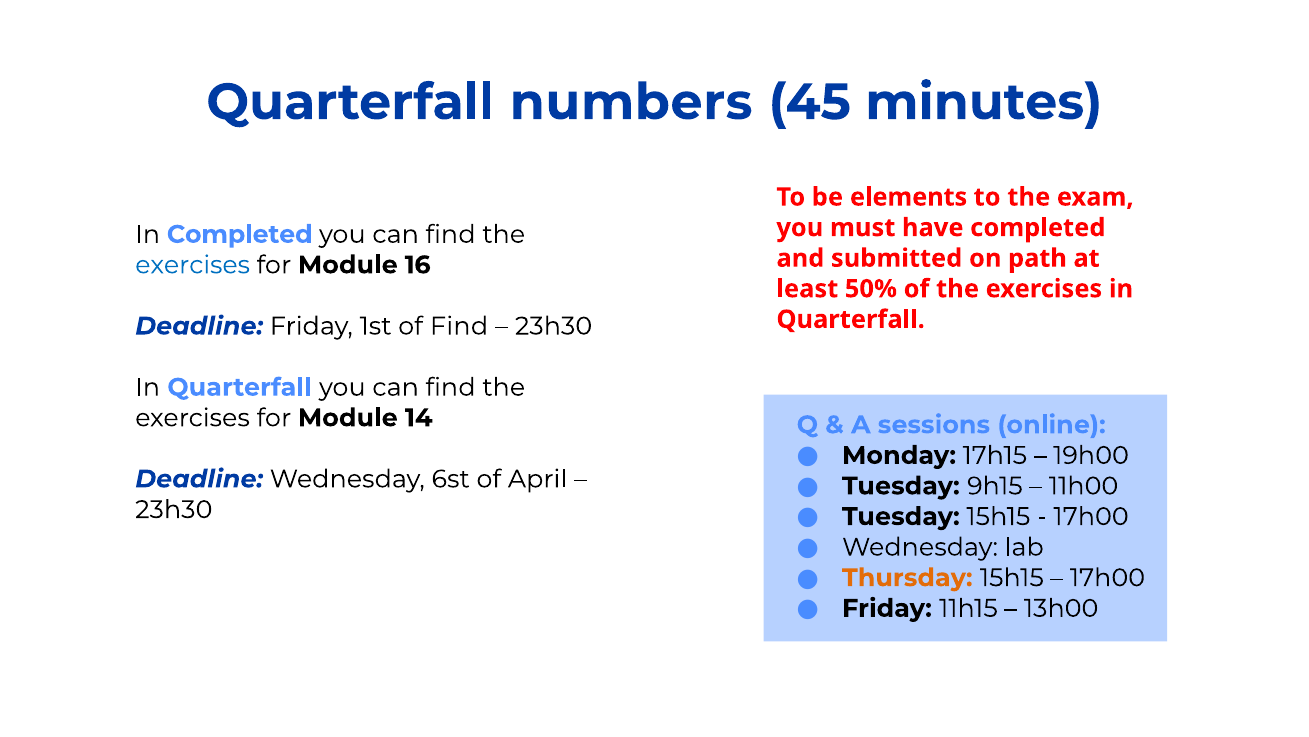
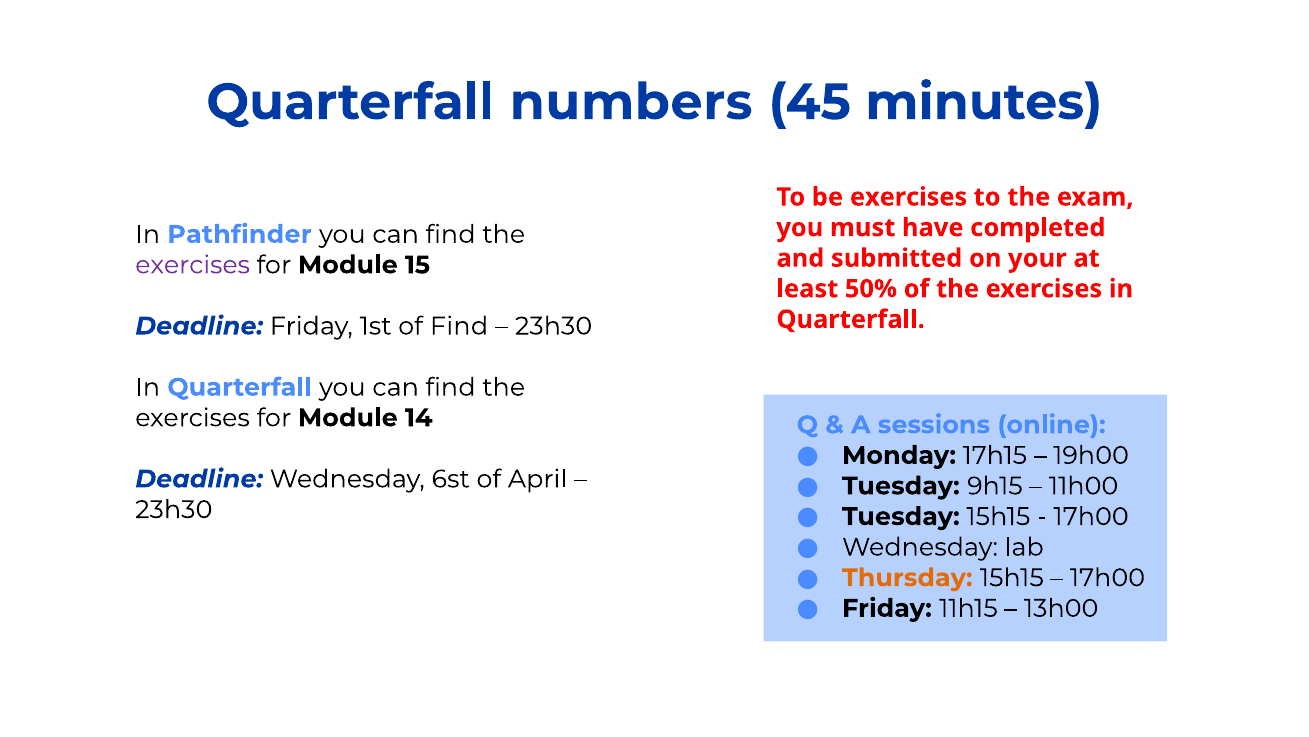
be elements: elements -> exercises (909, 197)
In Completed: Completed -> Pathfinder (239, 234)
path: path -> your (1037, 258)
exercises colour: blue -> purple (193, 265)
16: 16 -> 15 (418, 265)
